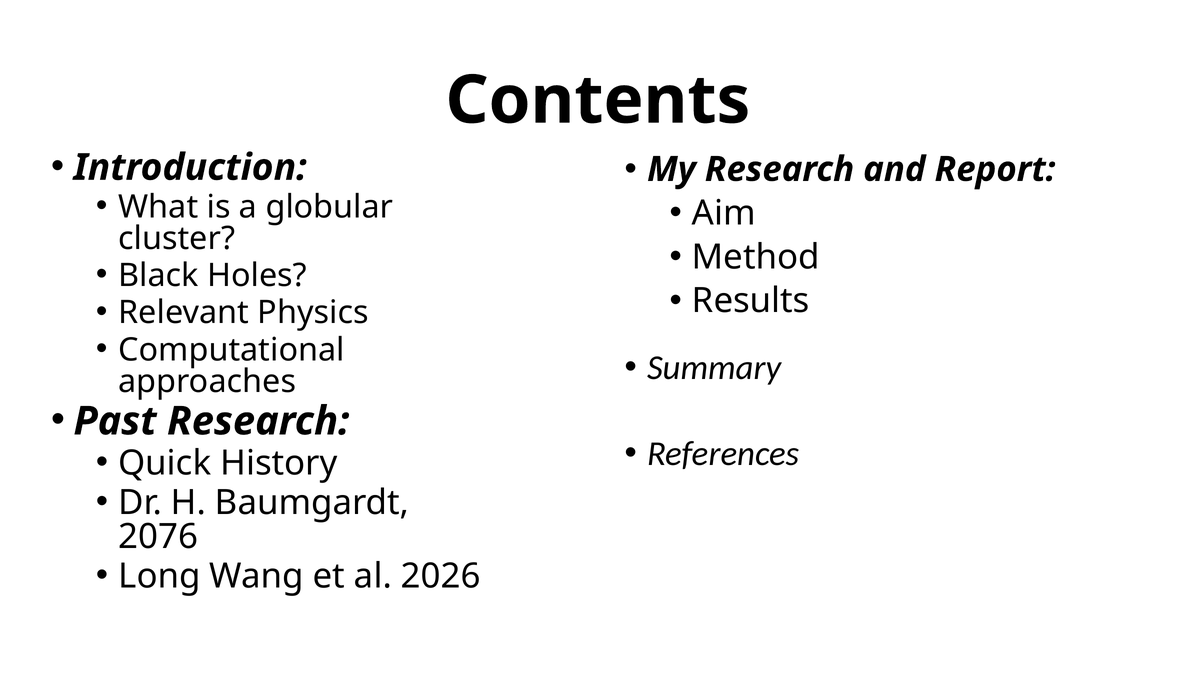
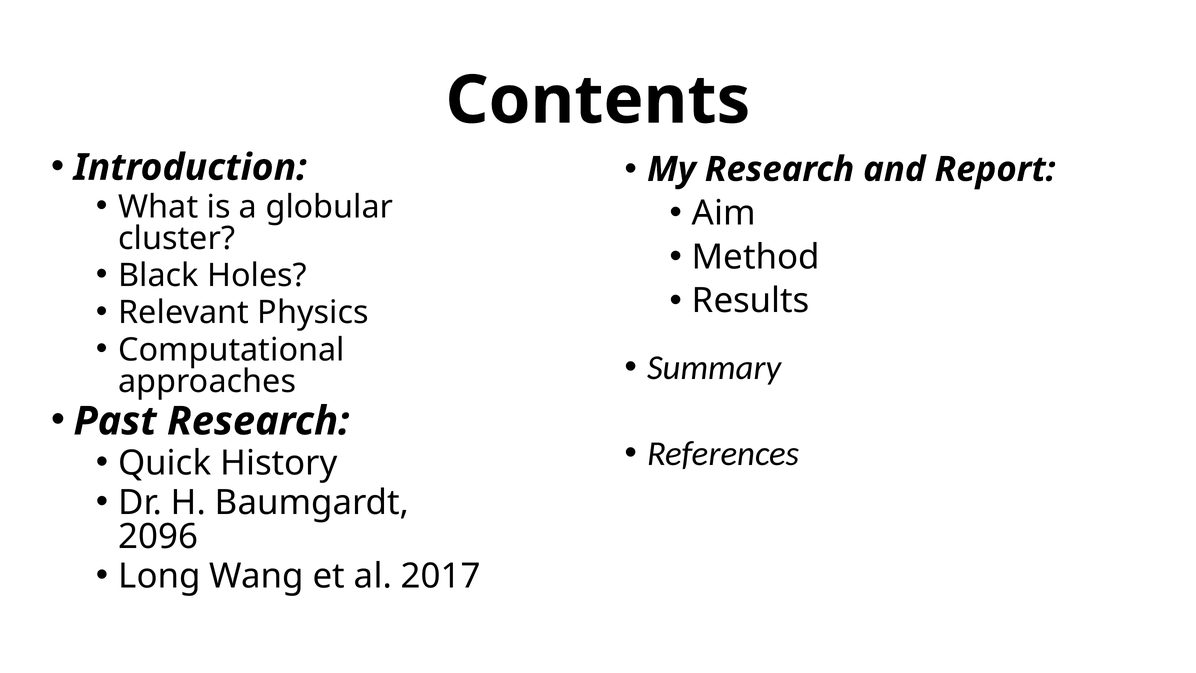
2076: 2076 -> 2096 (158, 537)
2026: 2026 -> 2017 (441, 576)
